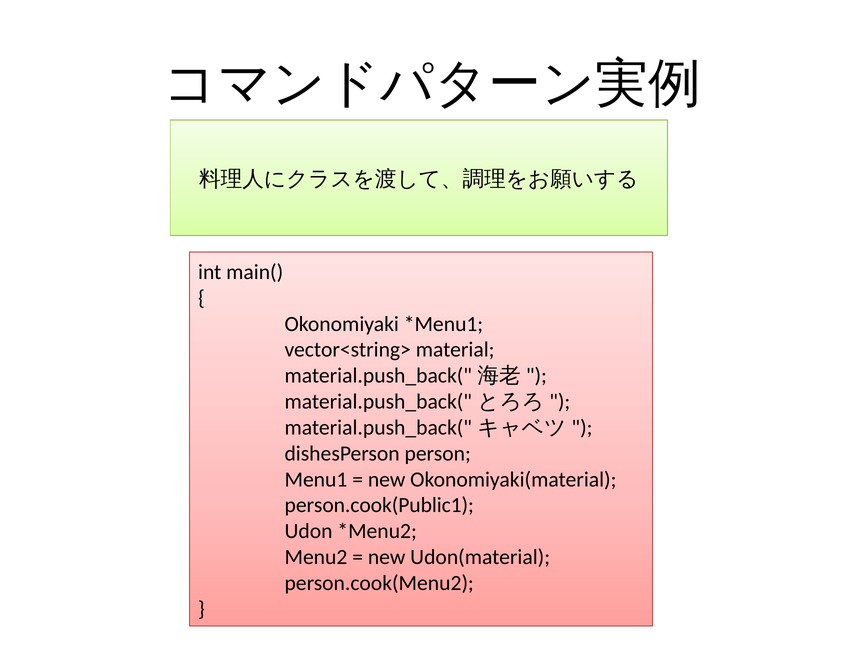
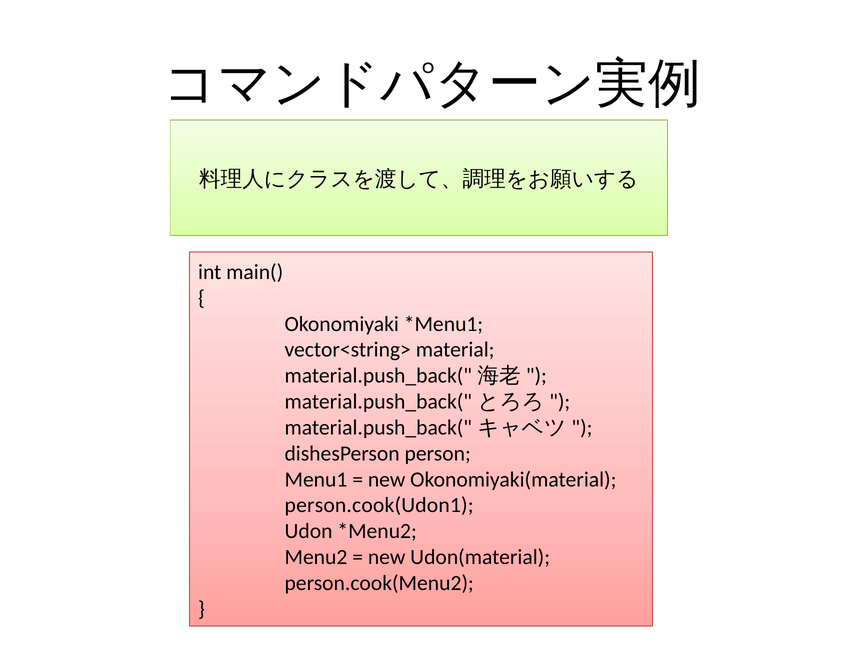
person.cook(Public1: person.cook(Public1 -> person.cook(Udon1 (379, 506)
